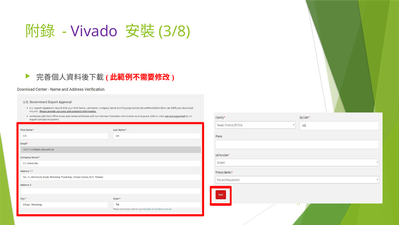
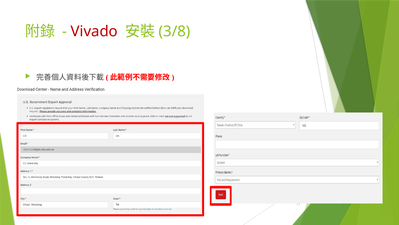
Vivado colour: purple -> red (94, 31)
